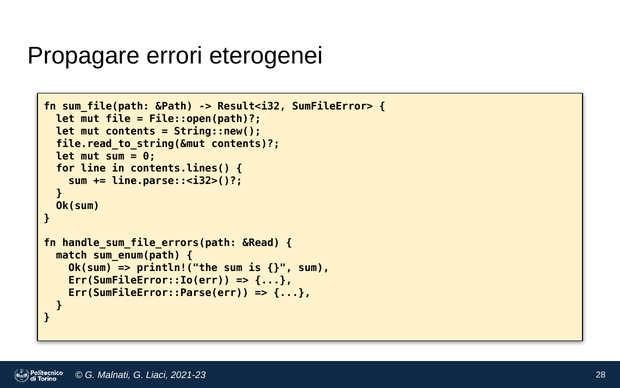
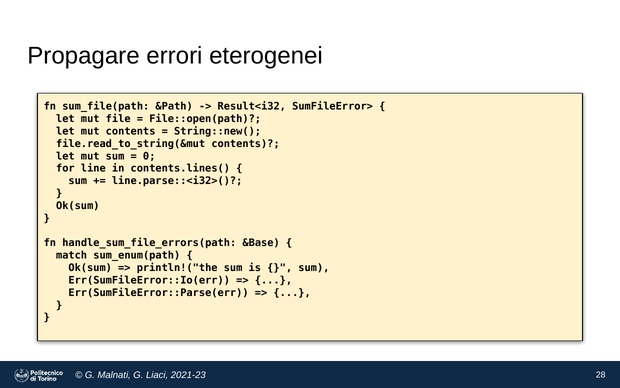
&Read: &Read -> &Base (261, 243)
